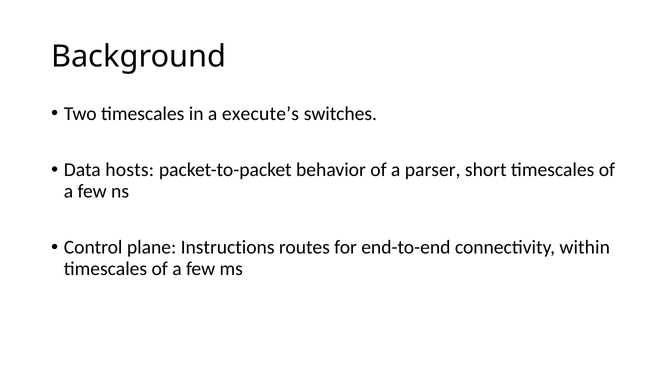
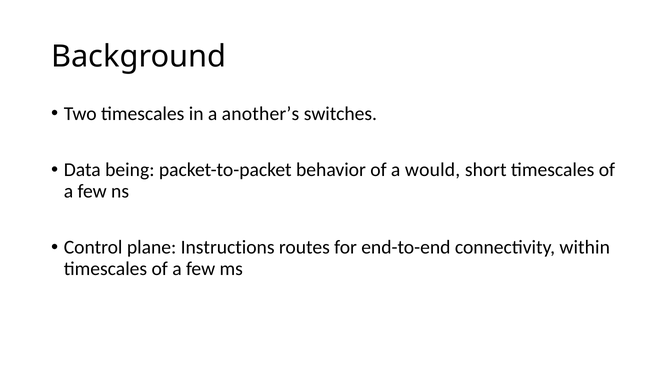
execute’s: execute’s -> another’s (260, 114)
hosts: hosts -> being (130, 170)
parser: parser -> would (433, 170)
